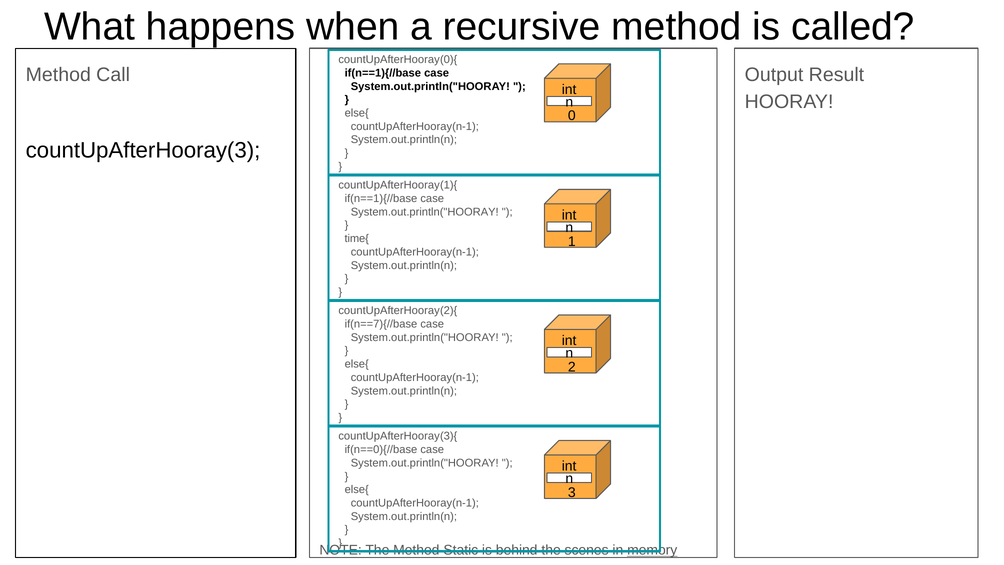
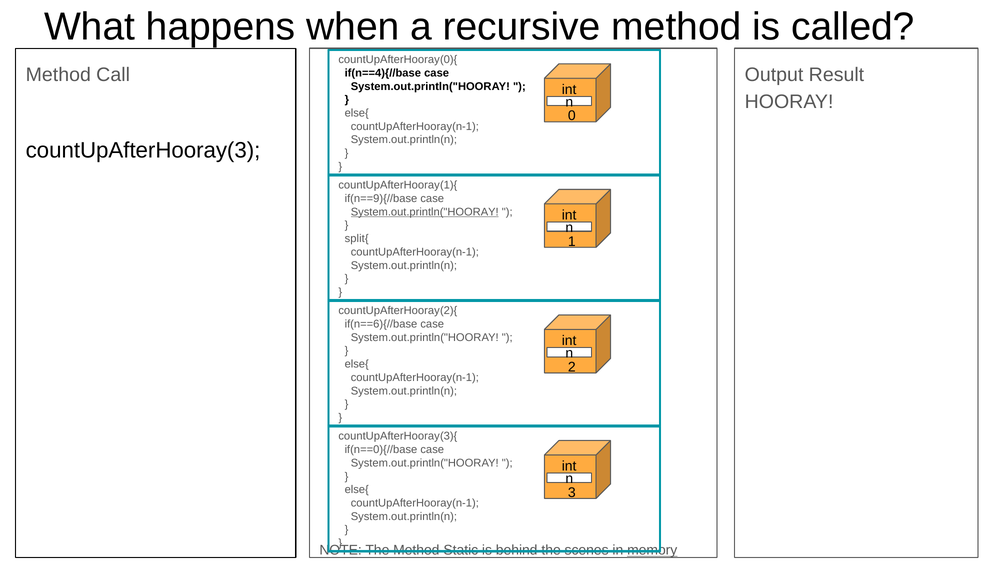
if(n==1){//base: if(n==1){//base -> if(n==4){//base (383, 73)
if(n==1){//base: if(n==1){//base -> if(n==9){//base (381, 198)
System.out.println("HOORAY underline: none -> present (425, 212)
time{: time{ -> split{ (357, 239)
if(n==7){//base: if(n==7){//base -> if(n==6){//base (381, 324)
